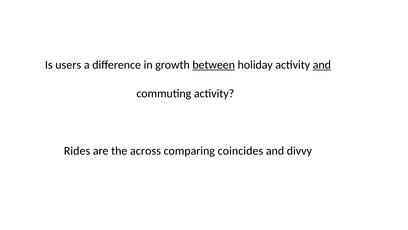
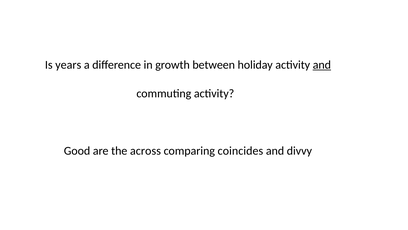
users: users -> years (68, 65)
between underline: present -> none (214, 65)
Rides: Rides -> Good (77, 150)
